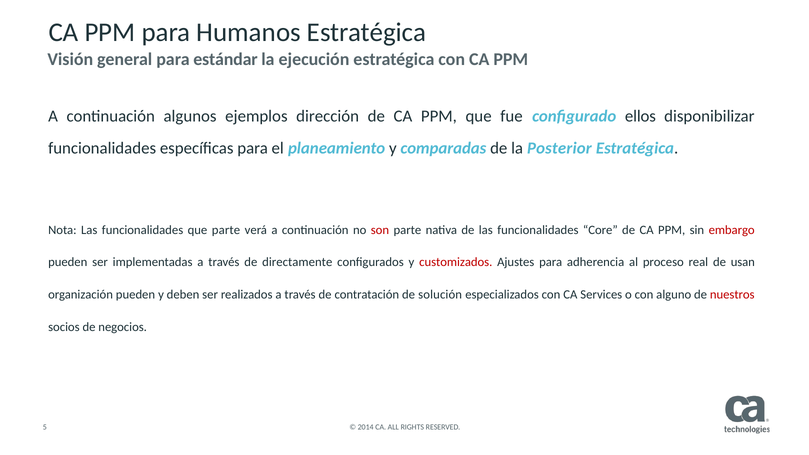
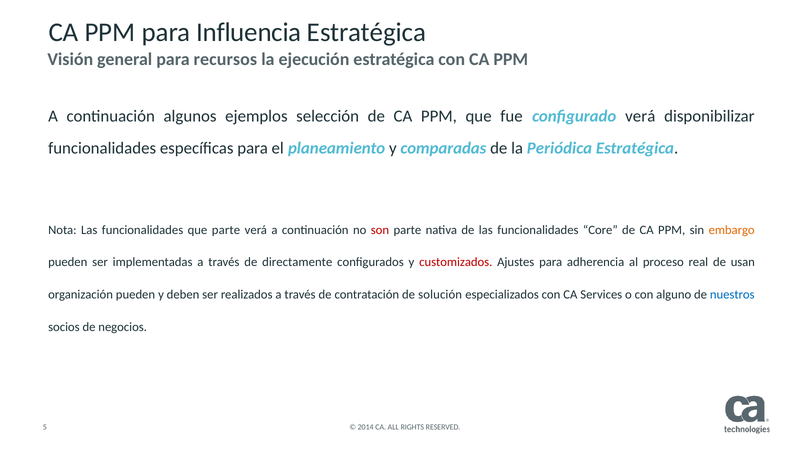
Humanos: Humanos -> Influencia (249, 32)
estándar: estándar -> recursos (225, 59)
dirección: dirección -> selección (328, 116)
configurado ellos: ellos -> verá (640, 116)
Posterior: Posterior -> Periódica (559, 149)
embargo colour: red -> orange (732, 230)
nuestros colour: red -> blue (732, 295)
